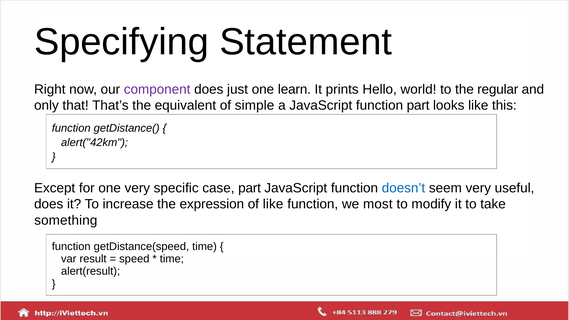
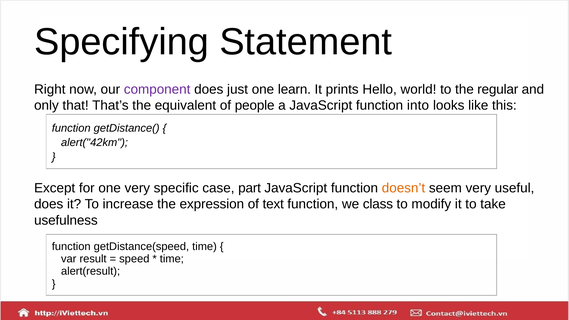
simple: simple -> people (255, 106)
function part: part -> into (418, 106)
doesn’t colour: blue -> orange (404, 188)
of like: like -> text (273, 204)
most: most -> class (378, 204)
something: something -> usefulness (66, 220)
